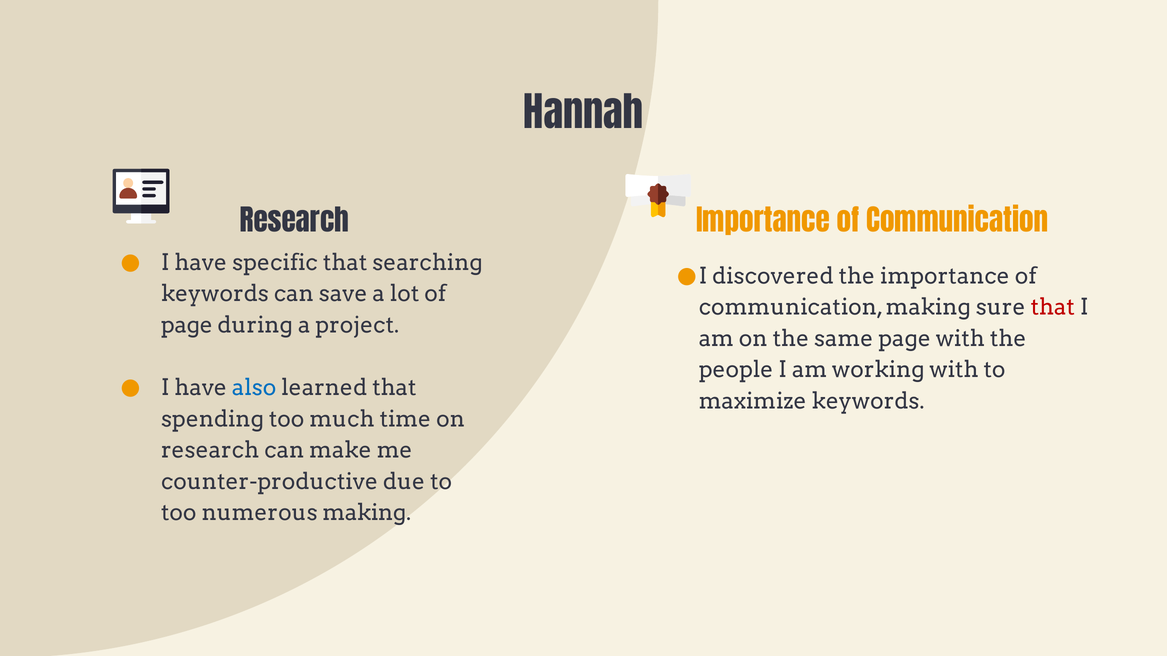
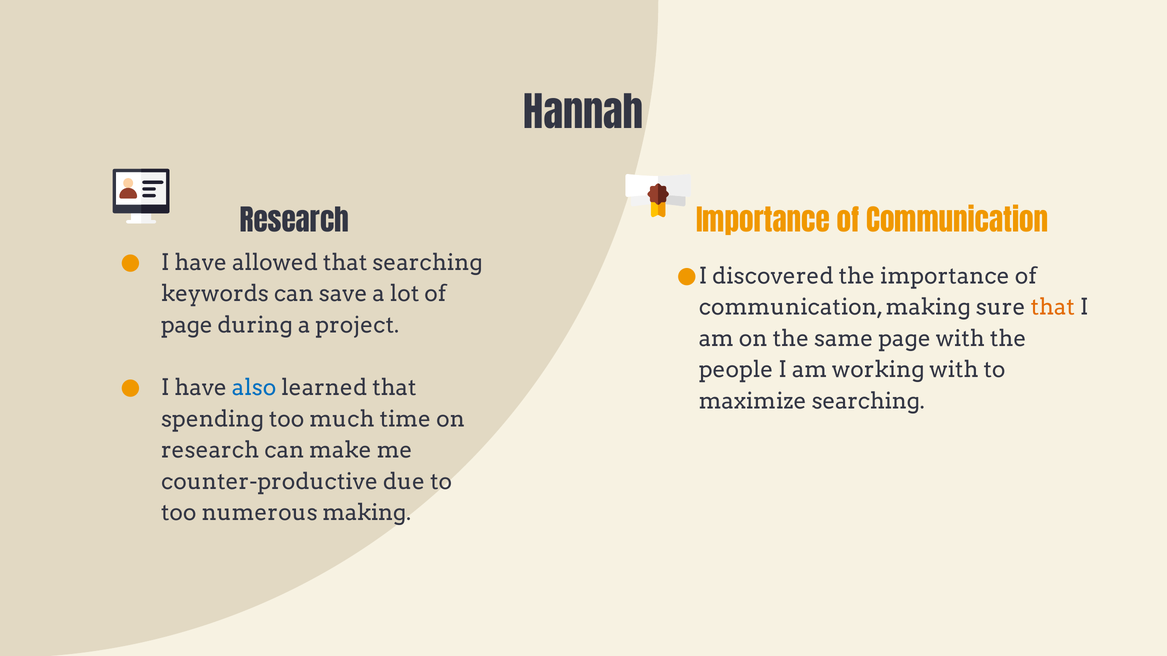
specific: specific -> allowed (275, 263)
that colour: red -> orange (1053, 308)
maximize keywords: keywords -> searching (868, 401)
